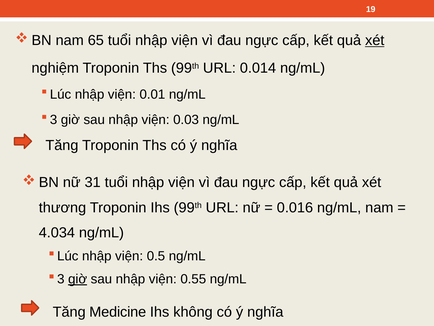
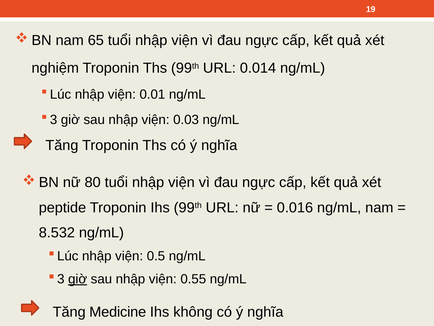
xét underline: present -> none (375, 40)
31: 31 -> 80 (93, 182)
thương: thương -> peptide (62, 207)
4.034: 4.034 -> 8.532 (57, 232)
